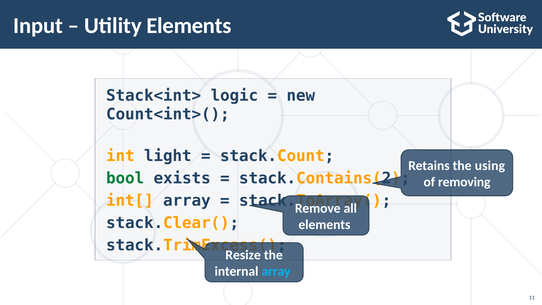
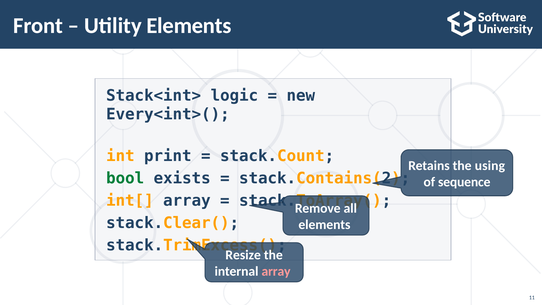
Input: Input -> Front (38, 26)
Count<int>(: Count<int>( -> Every<int>( (168, 114)
light: light -> print (168, 156)
removing: removing -> sequence (464, 182)
array colour: light blue -> pink (276, 271)
